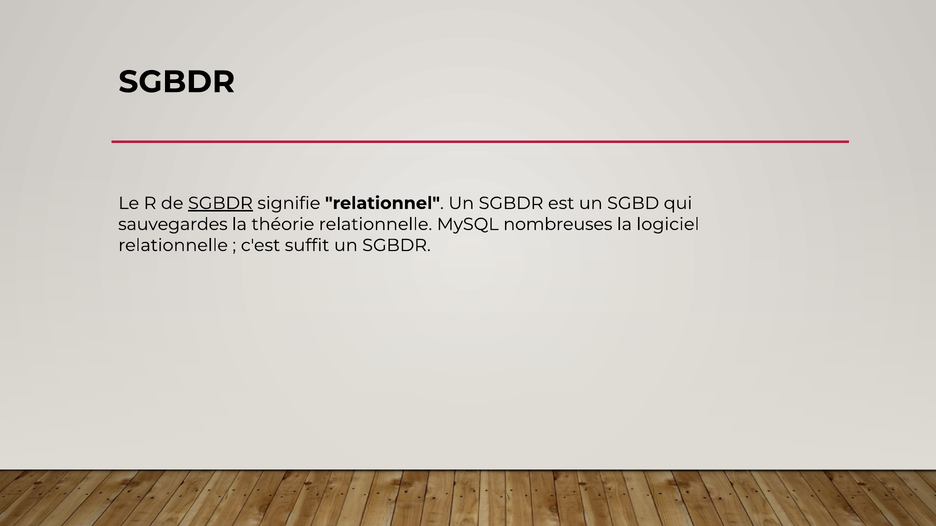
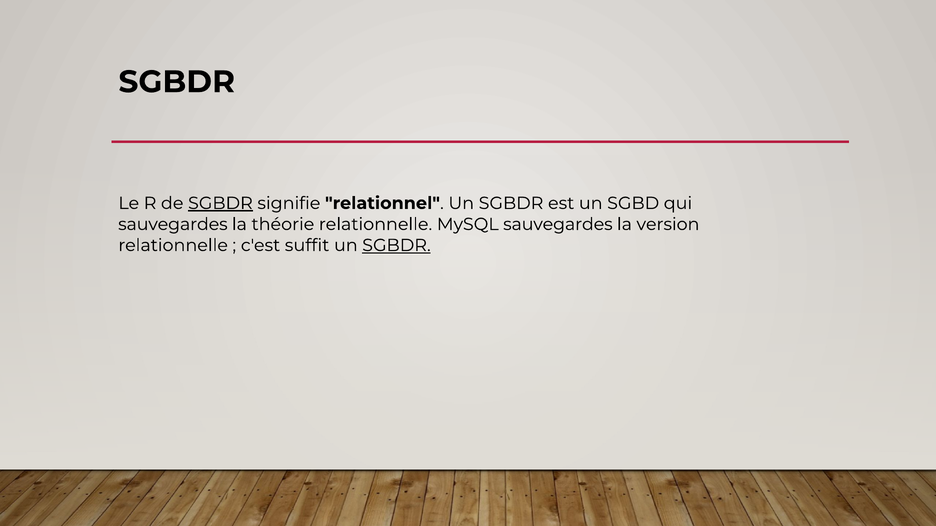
MySQL nombreuses: nombreuses -> sauvegardes (558, 224)
logiciel: logiciel -> version (668, 224)
SGBDR underline: none -> present (396, 246)
